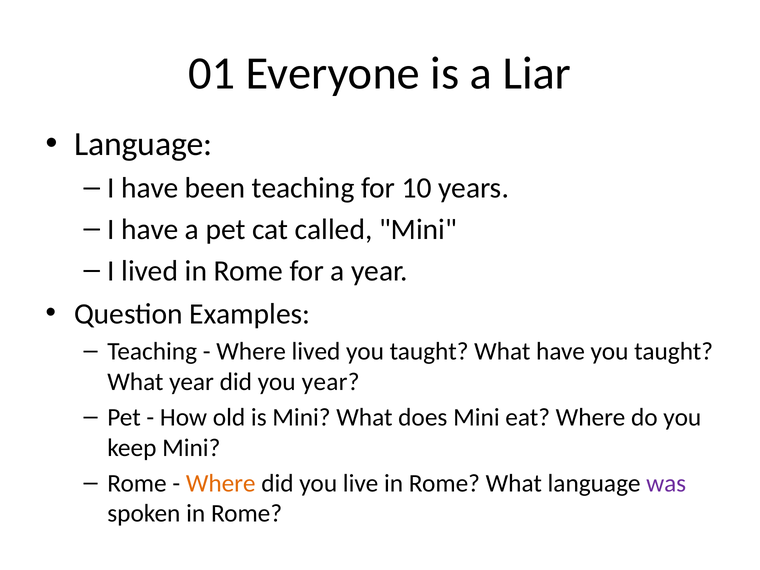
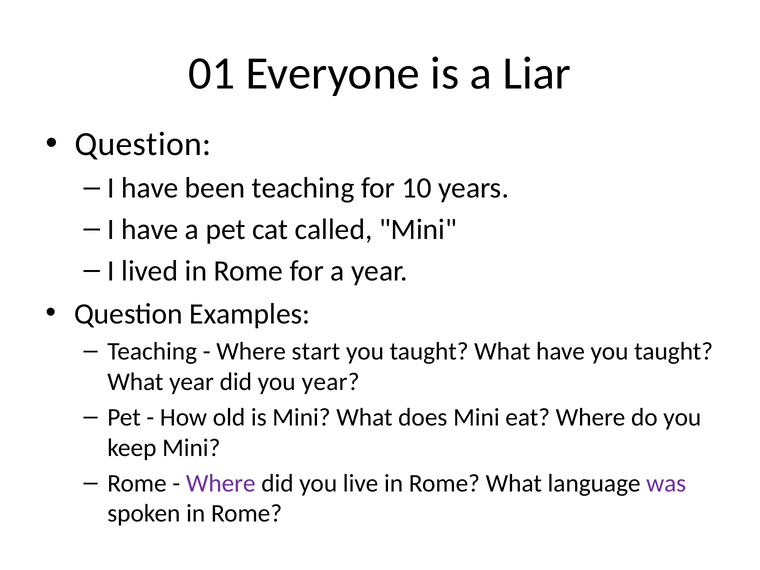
Language: Language -> Question (143, 144)
Where lived: lived -> start (316, 352)
Where colour: orange -> purple (221, 483)
